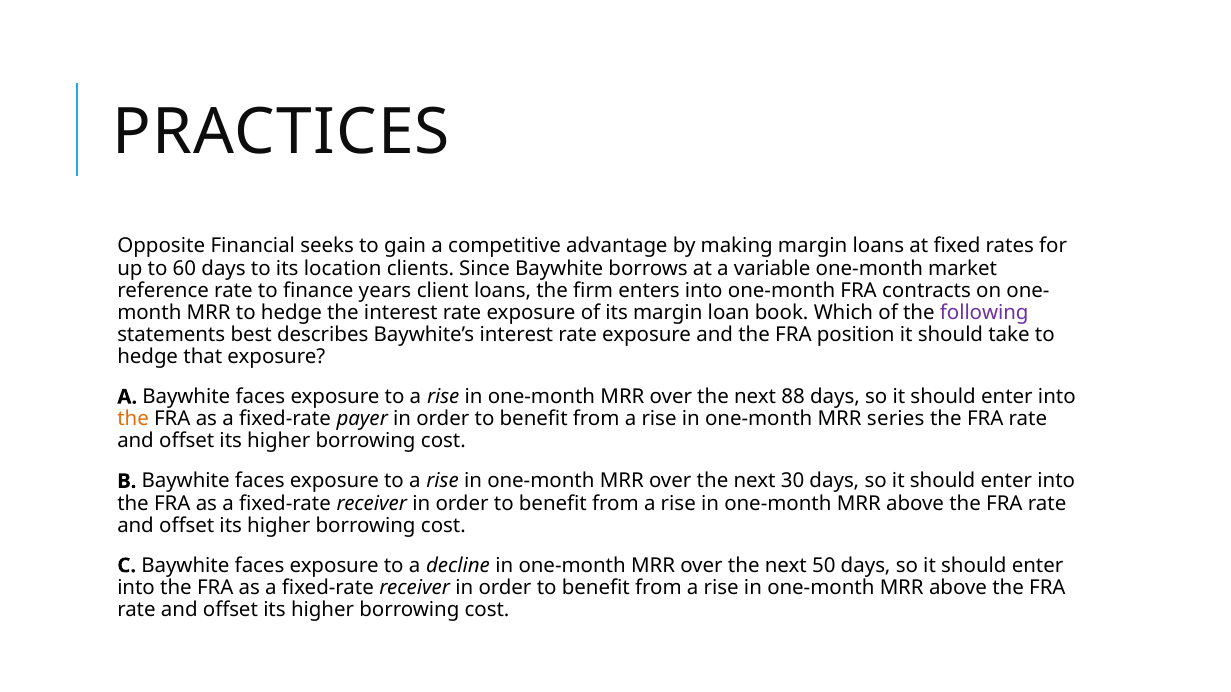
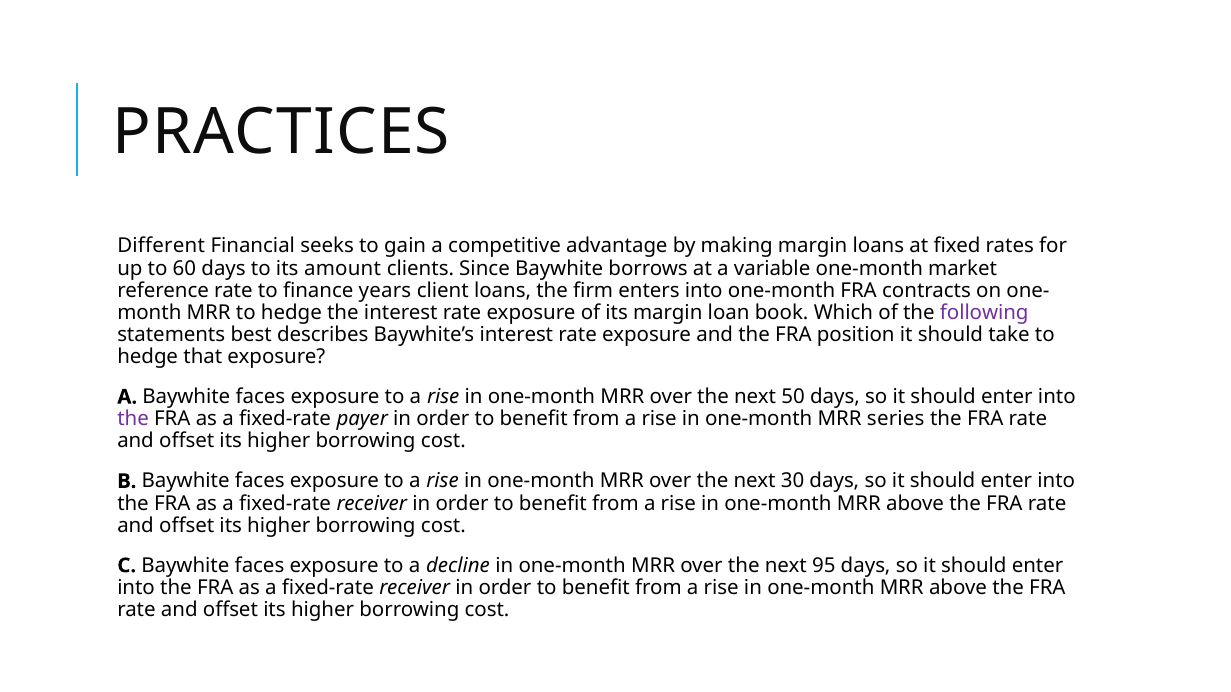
Opposite: Opposite -> Different (161, 246)
location: location -> amount (343, 268)
88: 88 -> 50 (793, 397)
the colour: orange -> purple (133, 419)
50: 50 -> 95 (824, 566)
